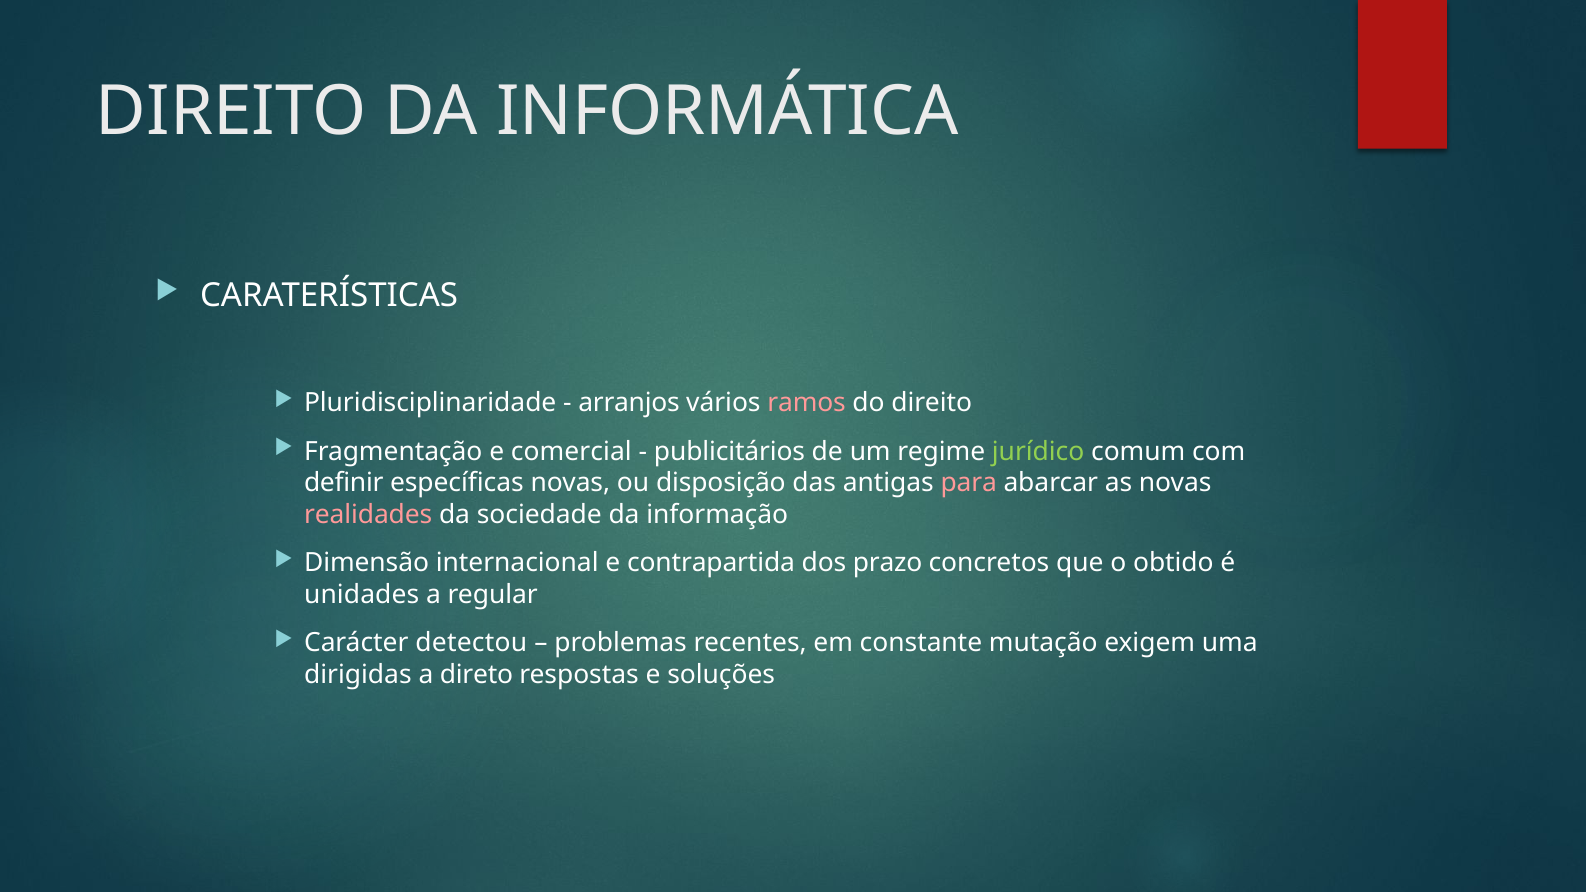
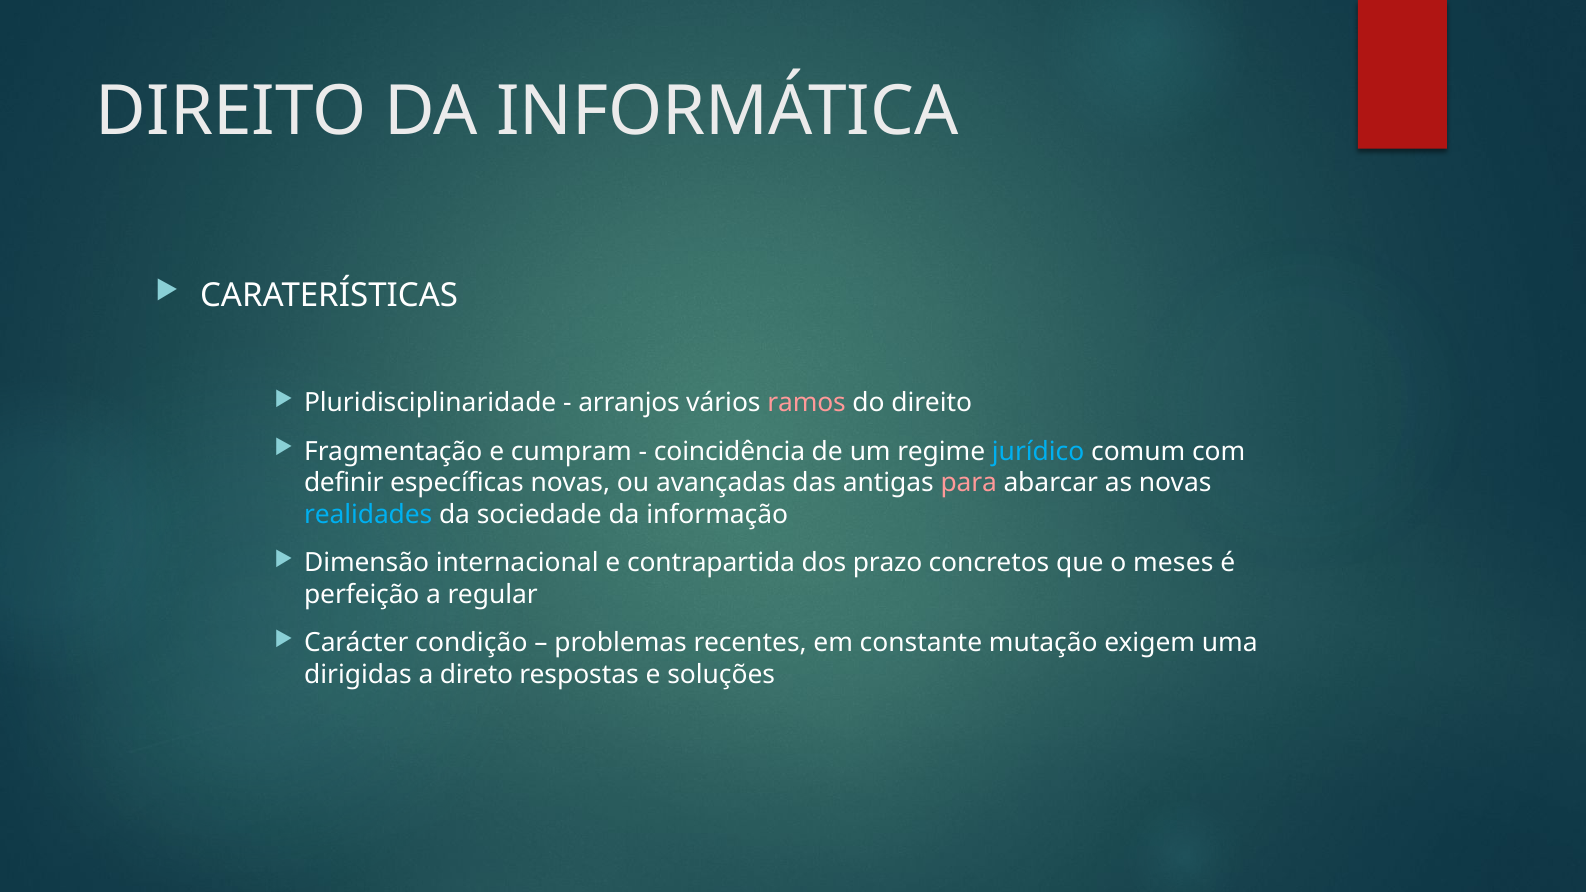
comercial: comercial -> cumpram (571, 451)
publicitários: publicitários -> coincidência (730, 451)
jurídico colour: light green -> light blue (1038, 451)
disposição: disposição -> avançadas (721, 483)
realidades colour: pink -> light blue (368, 515)
obtido: obtido -> meses (1173, 563)
unidades: unidades -> perfeição (362, 595)
detectou: detectou -> condição (471, 643)
